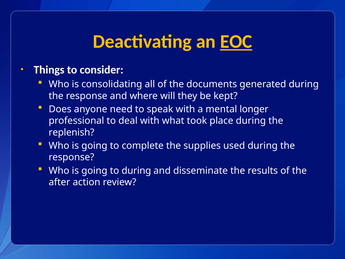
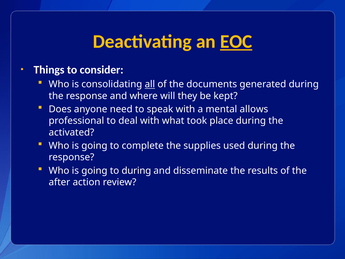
all underline: none -> present (150, 84)
longer: longer -> allows (254, 109)
replenish: replenish -> activated (71, 132)
